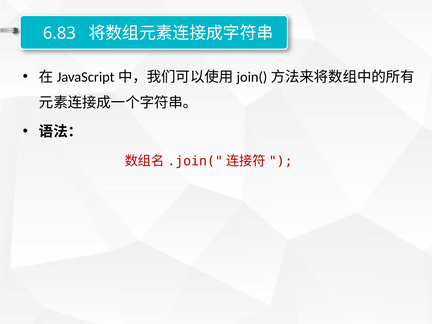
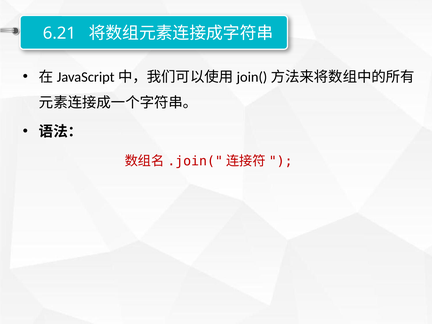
6.83: 6.83 -> 6.21 (59, 33)
